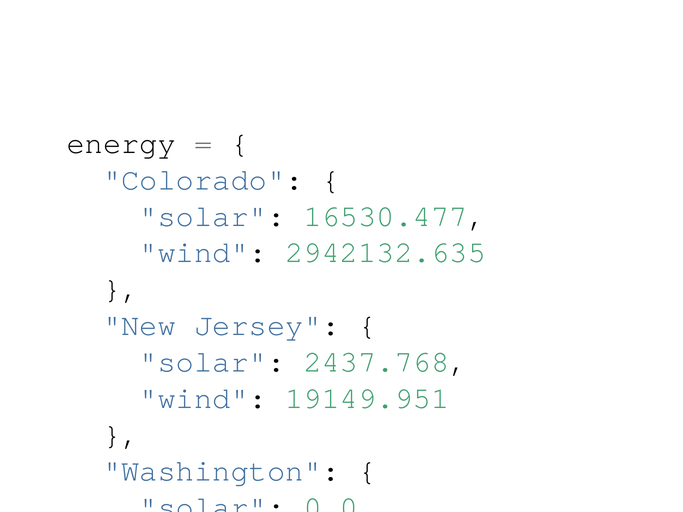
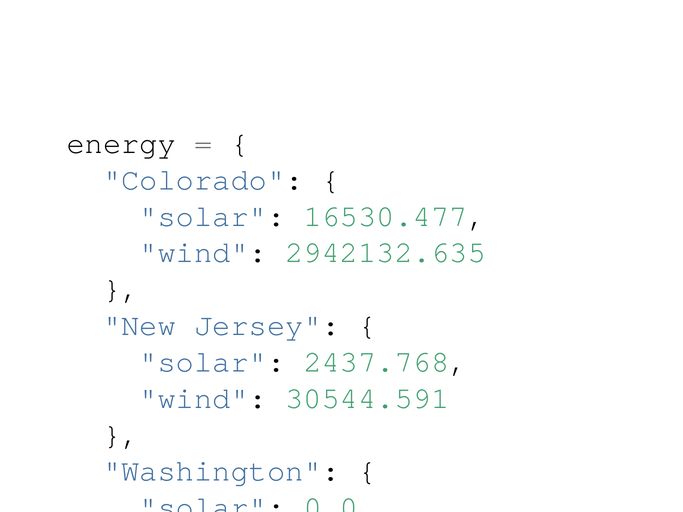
19149.951: 19149.951 -> 30544.591 (367, 398)
